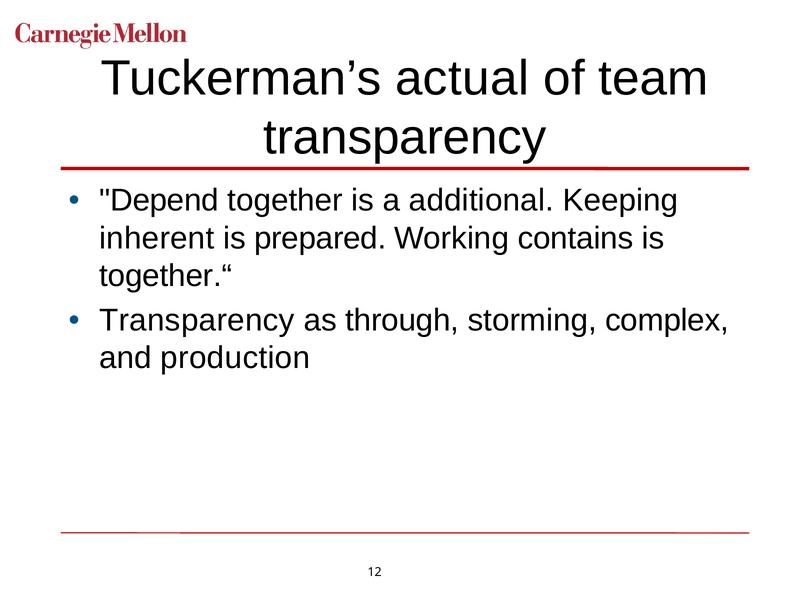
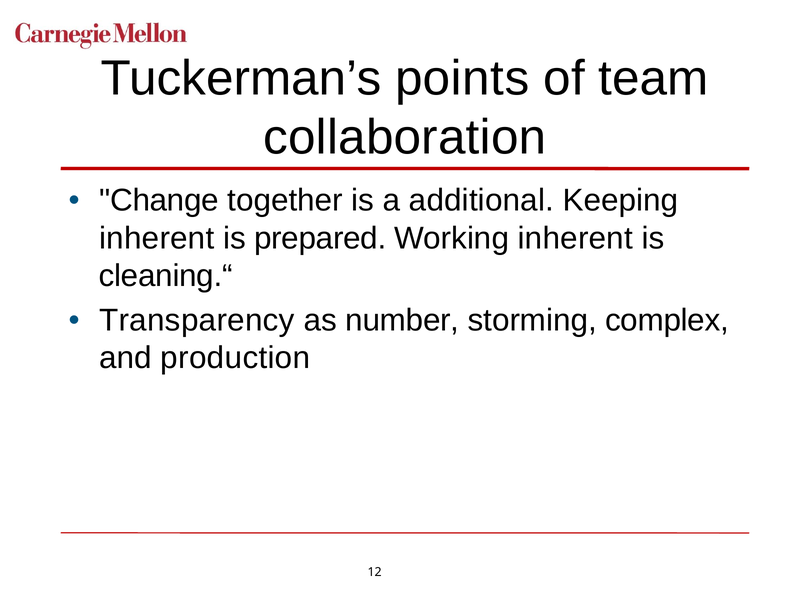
actual: actual -> points (462, 78)
transparency: transparency -> collaboration (405, 138)
Depend: Depend -> Change (159, 201)
Working contains: contains -> inherent (575, 238)
together.“: together.“ -> cleaning.“ (166, 276)
through: through -> number (402, 320)
